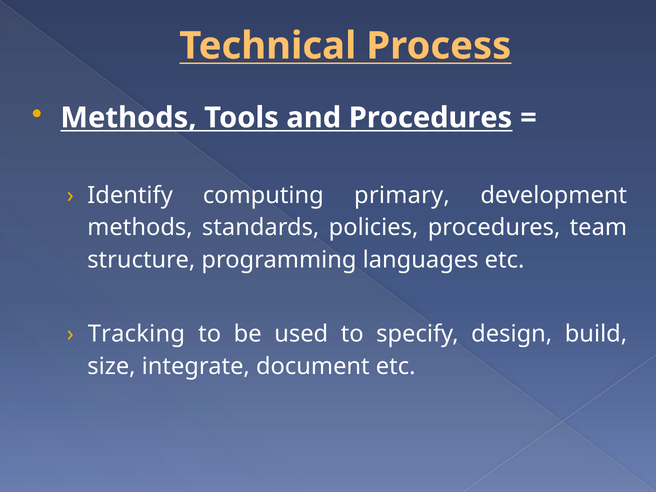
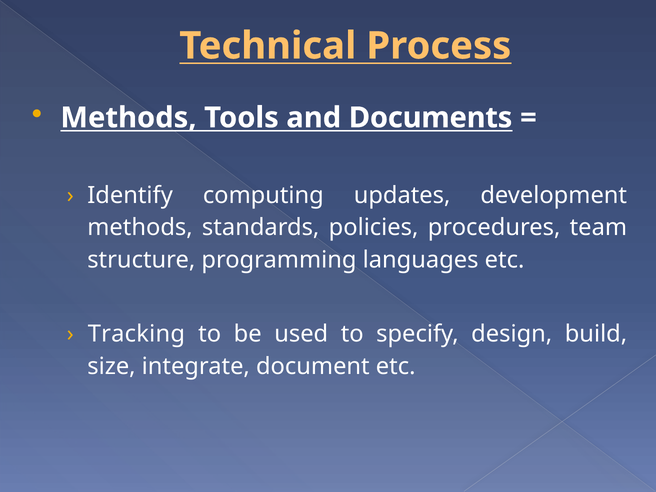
and Procedures: Procedures -> Documents (431, 118)
primary: primary -> updates (402, 195)
